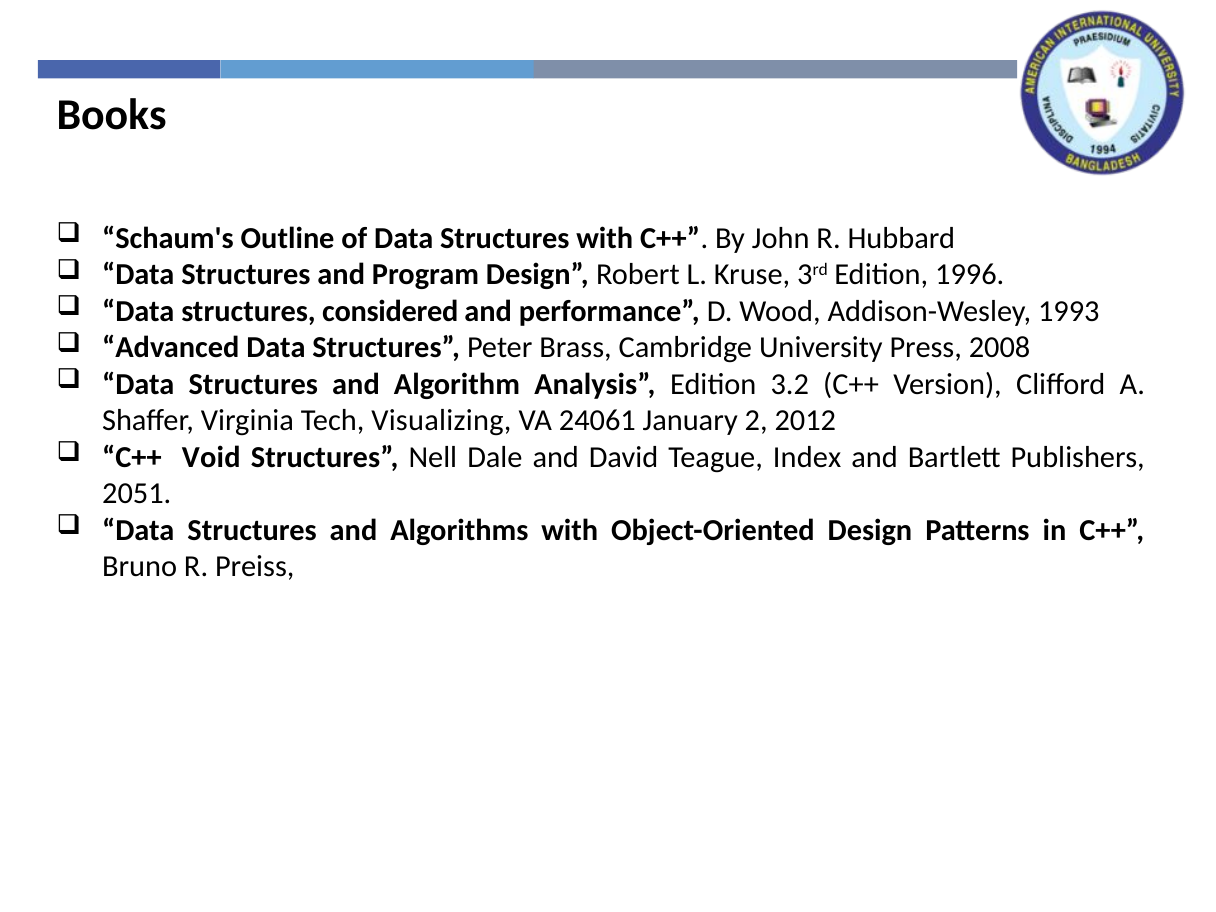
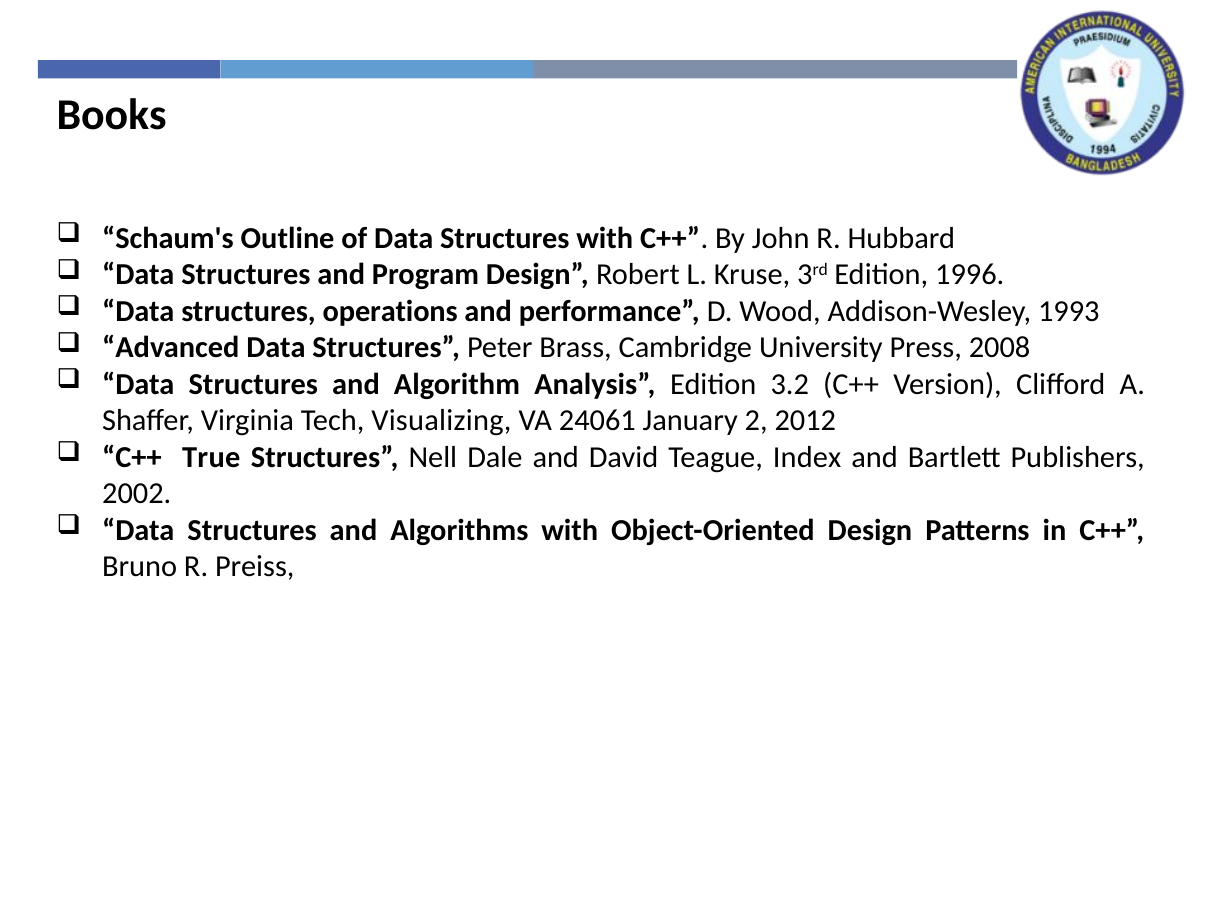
considered: considered -> operations (390, 311)
Void: Void -> True (211, 457)
2051: 2051 -> 2002 (137, 494)
